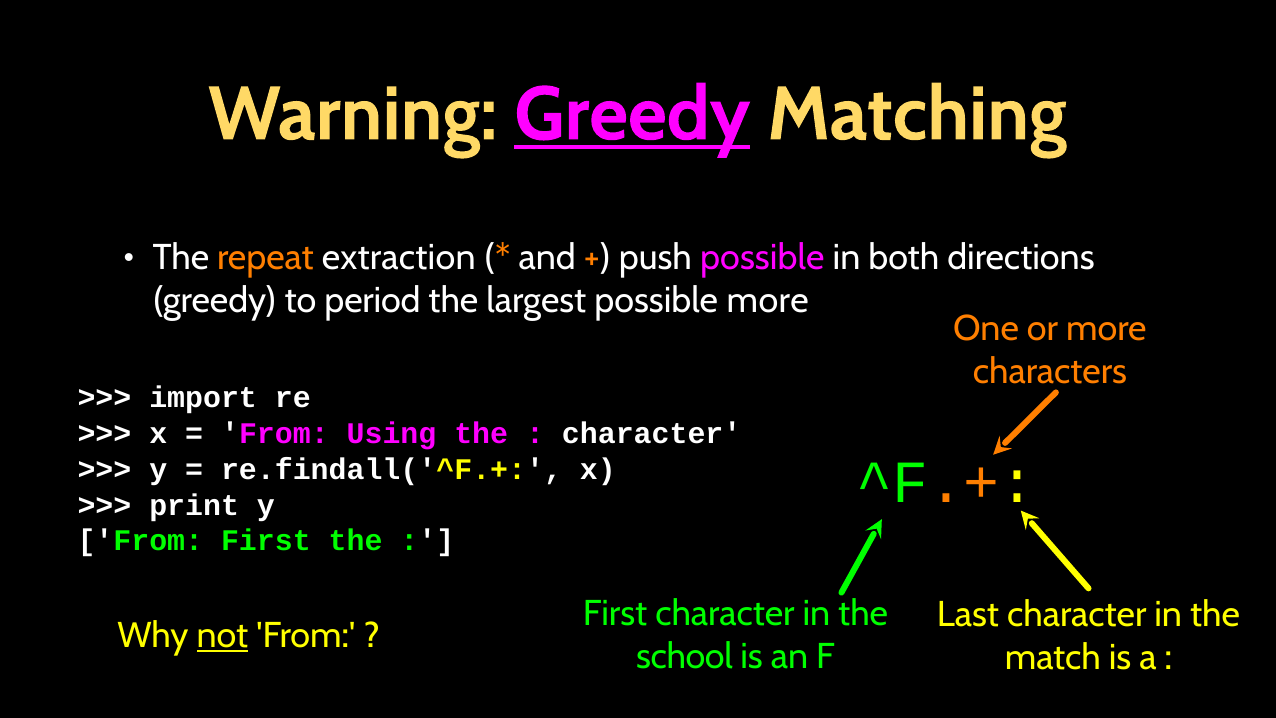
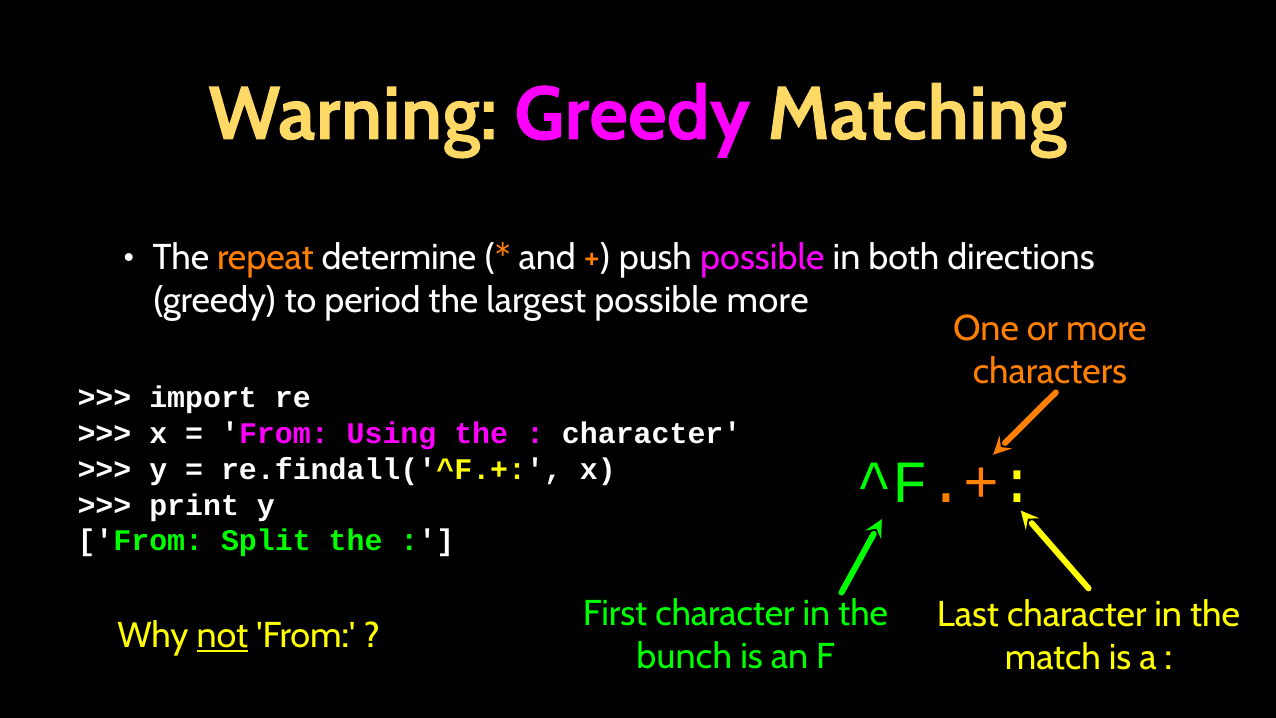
Greedy underline: present -> none (632, 114)
extraction: extraction -> determine (399, 257)
From First: First -> Split (266, 541)
school: school -> bunch (684, 656)
